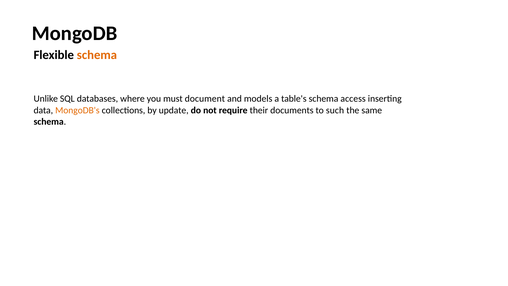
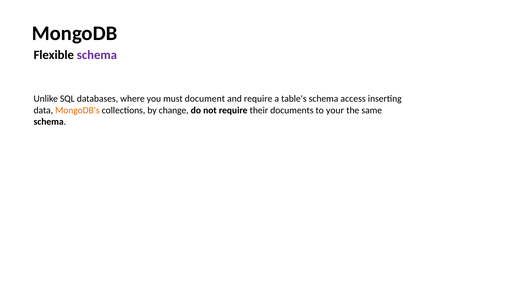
schema colour: orange -> purple (97, 55)
and models: models -> require (258, 99)
update: update -> change (174, 110)
such: such -> your (335, 110)
